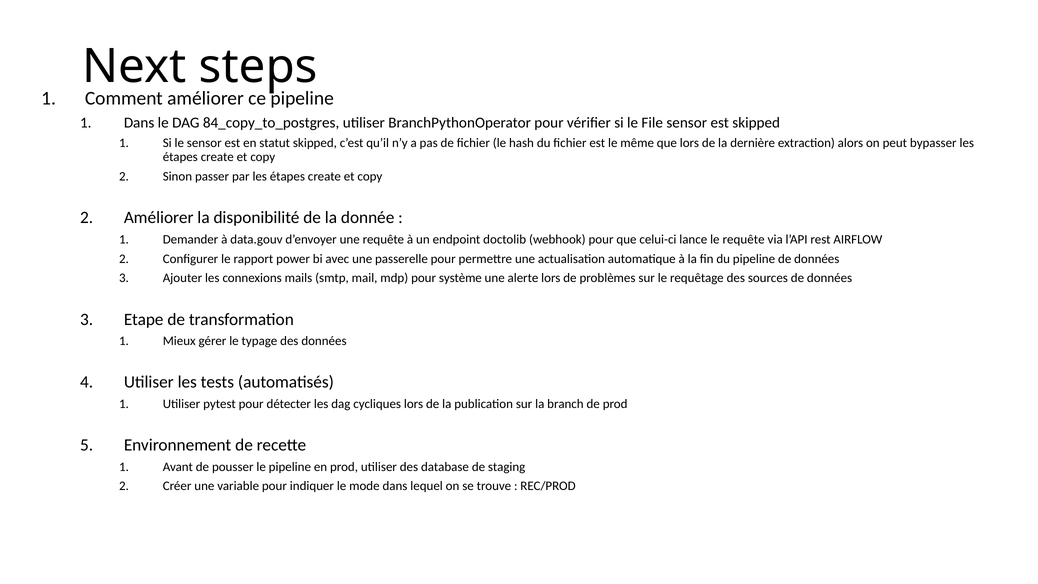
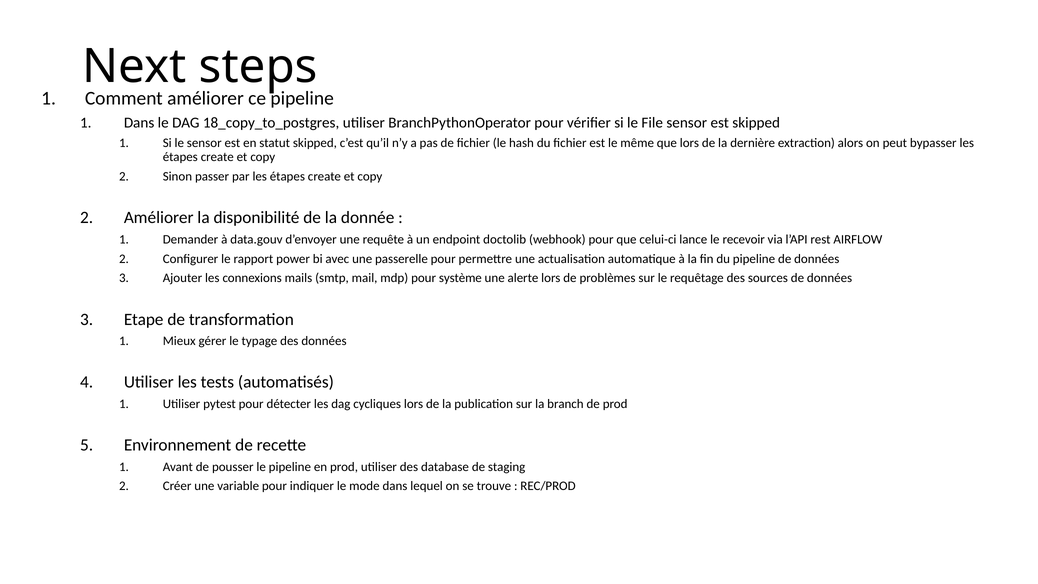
84_copy_to_postgres: 84_copy_to_postgres -> 18_copy_to_postgres (271, 123)
le requête: requête -> recevoir (744, 239)
